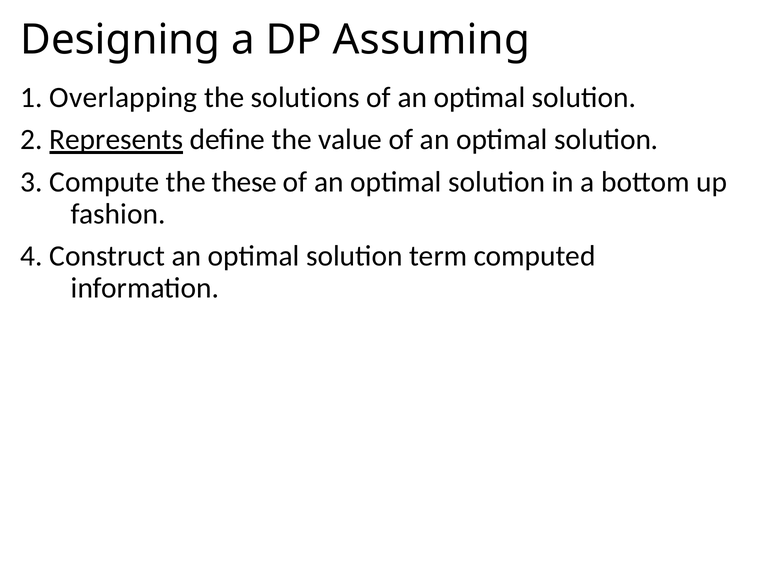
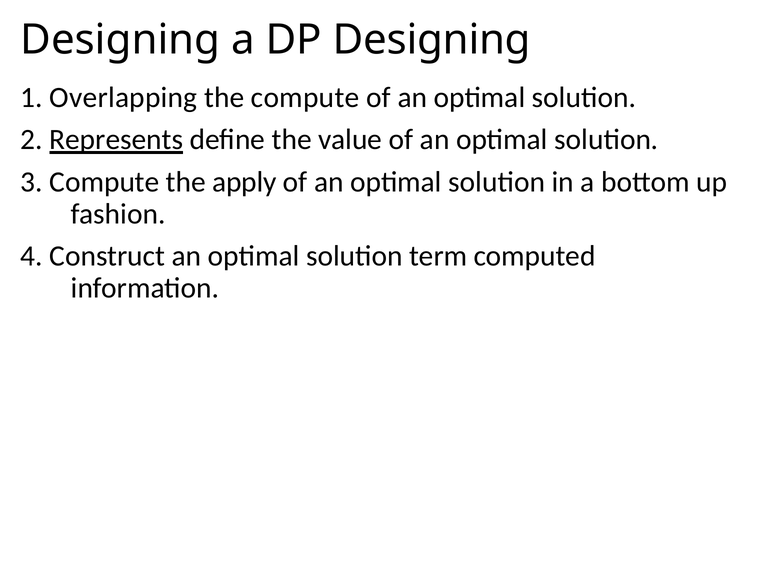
DP Assuming: Assuming -> Designing (432, 40)
the solutions: solutions -> compute (305, 97)
these: these -> apply (244, 182)
